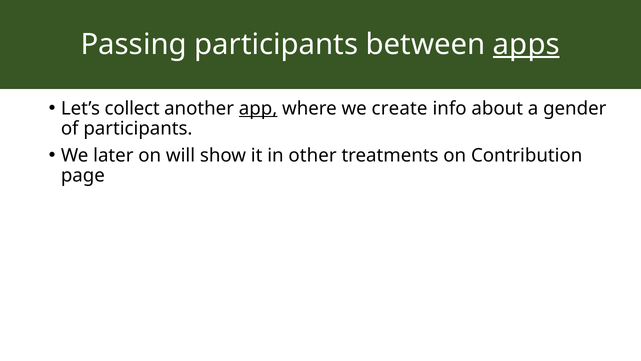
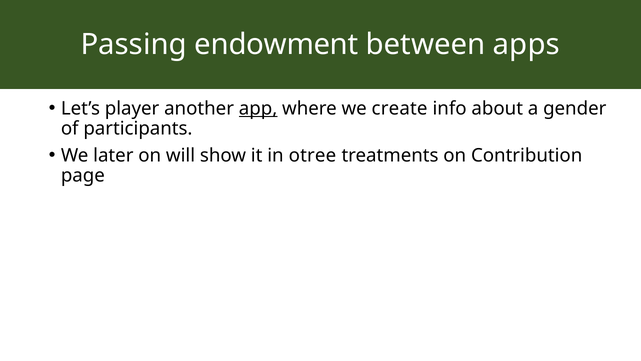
Passing participants: participants -> endowment (276, 44)
apps underline: present -> none (526, 44)
collect: collect -> player (132, 108)
other: other -> otree (312, 155)
